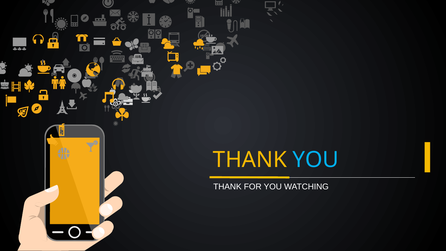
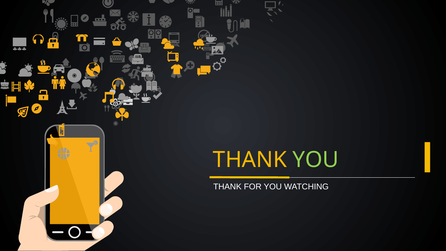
YOU colour: light blue -> light green (316, 160)
